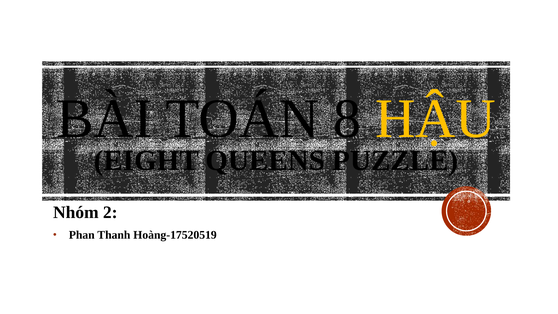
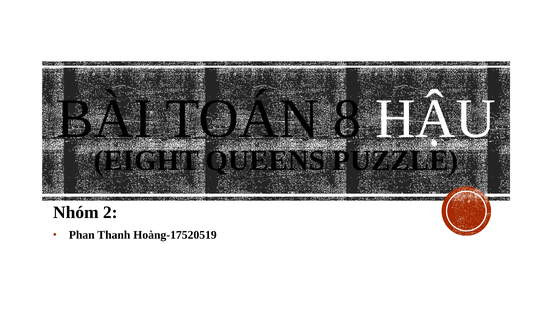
HẬU colour: yellow -> white (435, 119)
